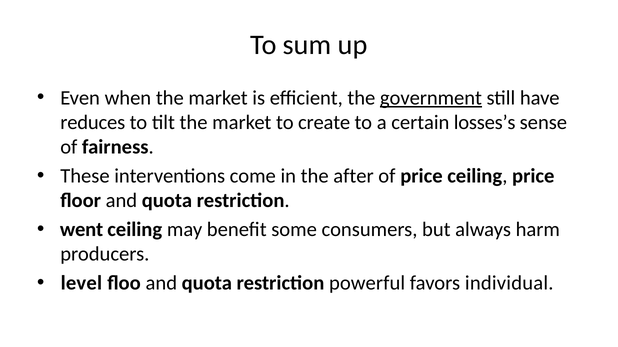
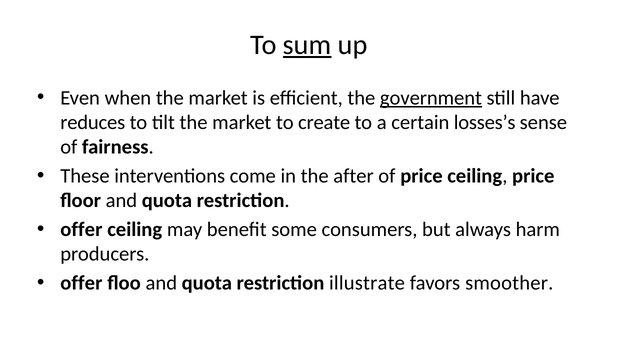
sum underline: none -> present (307, 45)
went: went -> offer (81, 230)
level: level -> offer (81, 283)
powerful: powerful -> illustrate (367, 283)
individual: individual -> smoother (509, 283)
